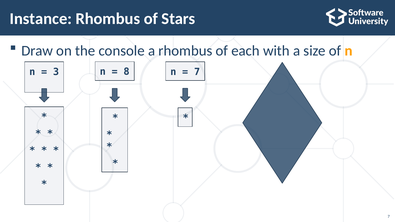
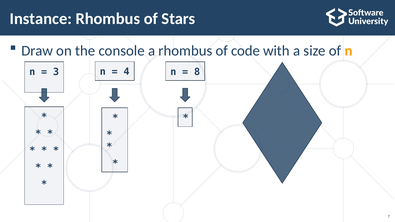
each: each -> code (245, 51)
8: 8 -> 4 (127, 72)
7: 7 -> 8 (197, 72)
